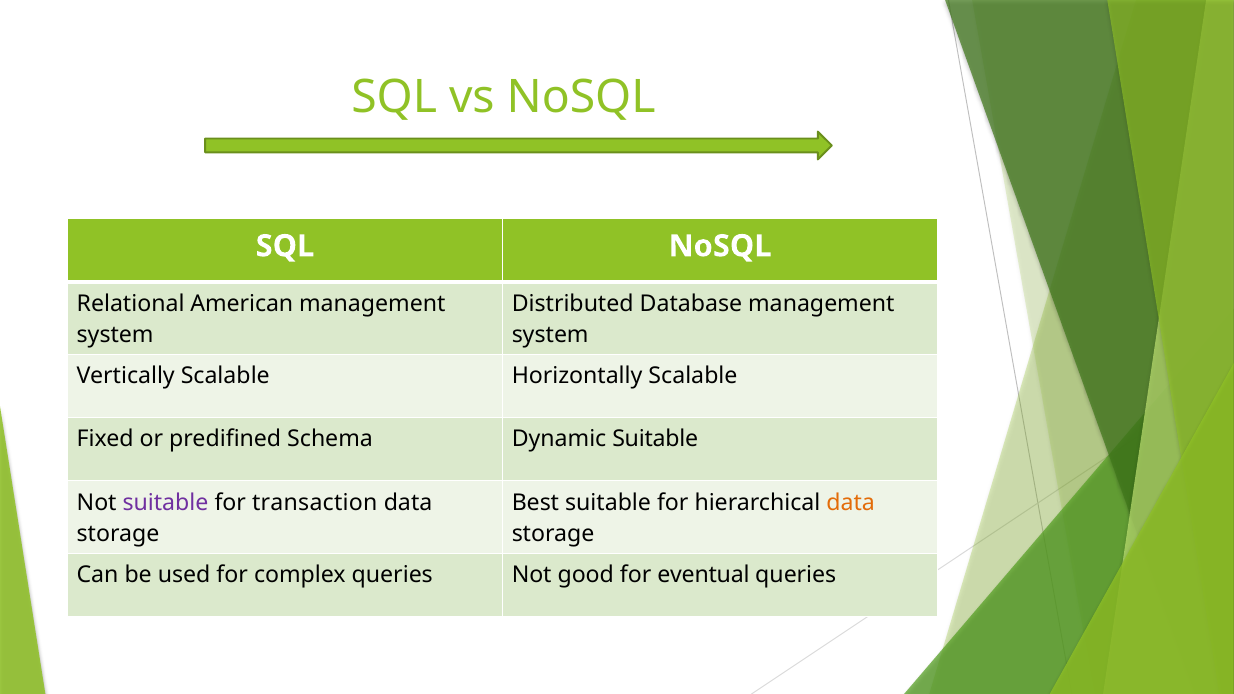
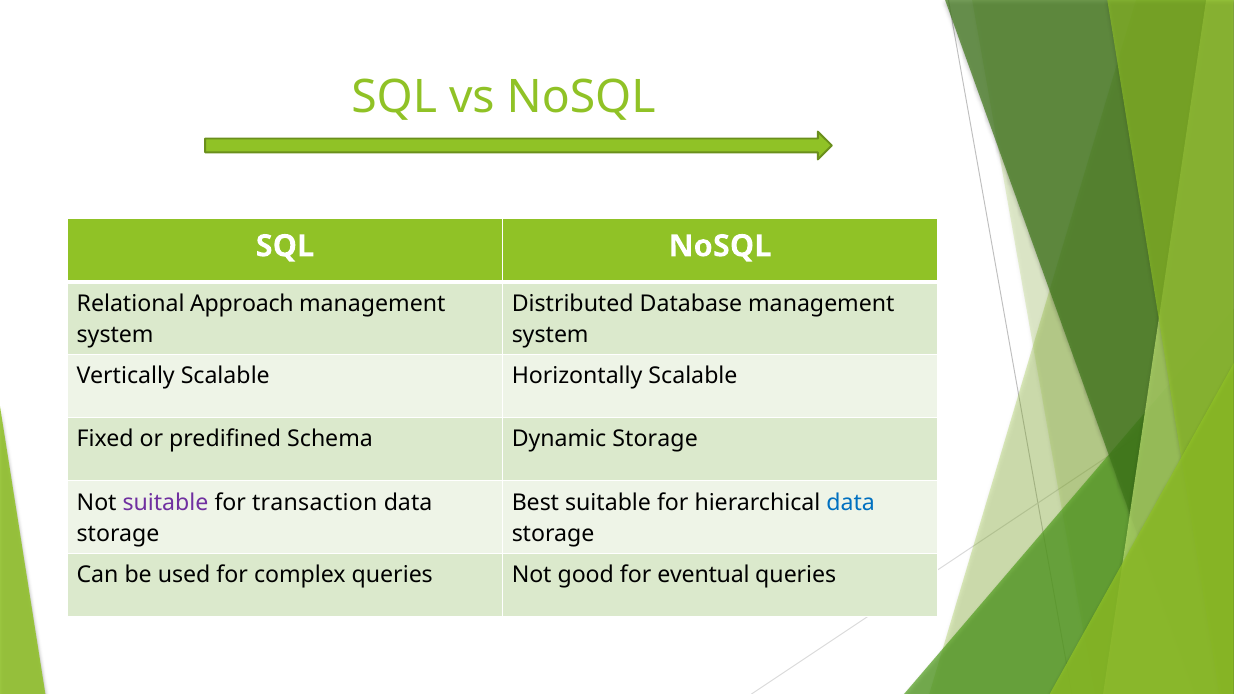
American: American -> Approach (242, 304)
Dynamic Suitable: Suitable -> Storage (655, 439)
data colour: orange -> blue (851, 503)
